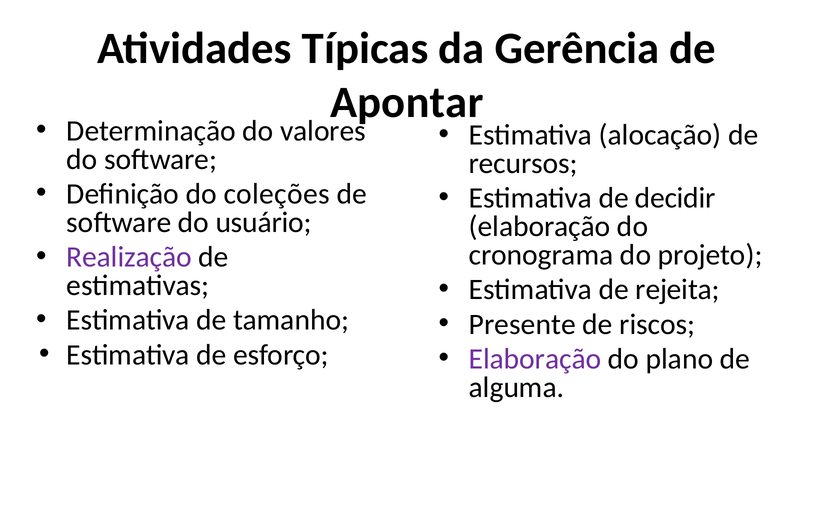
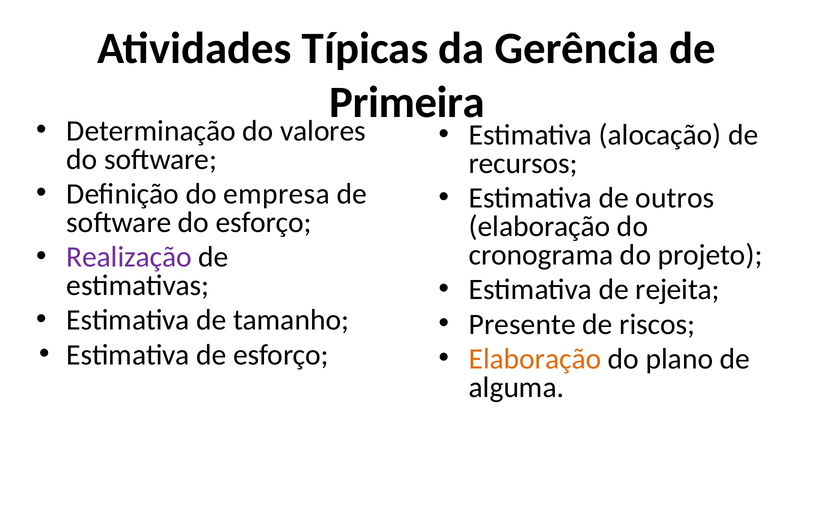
Apontar: Apontar -> Primeira (407, 102)
coleções: coleções -> empresa (277, 194)
decidir: decidir -> outros (675, 198)
do usuário: usuário -> esforço (264, 222)
Elaboração colour: purple -> orange (535, 359)
